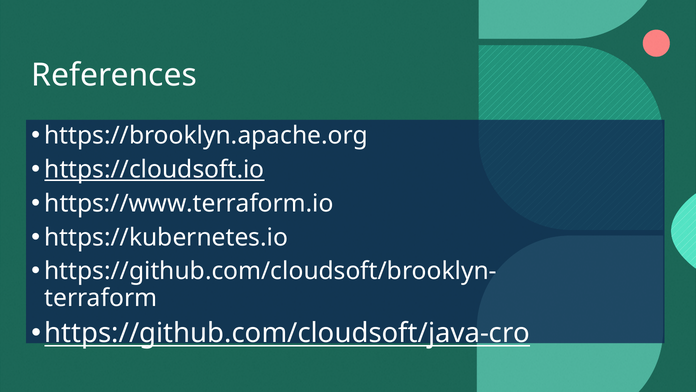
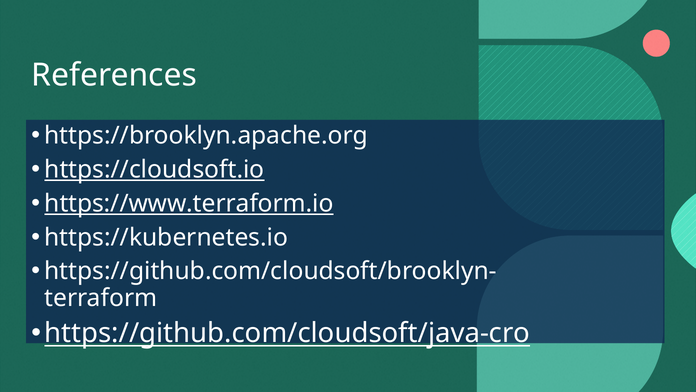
https://www.terraform.io underline: none -> present (189, 203)
